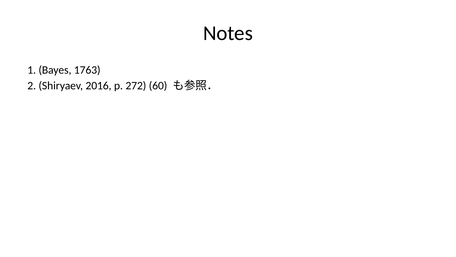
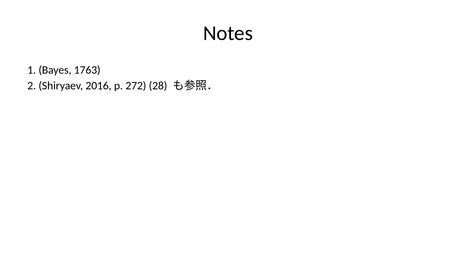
60: 60 -> 28 (158, 86)
